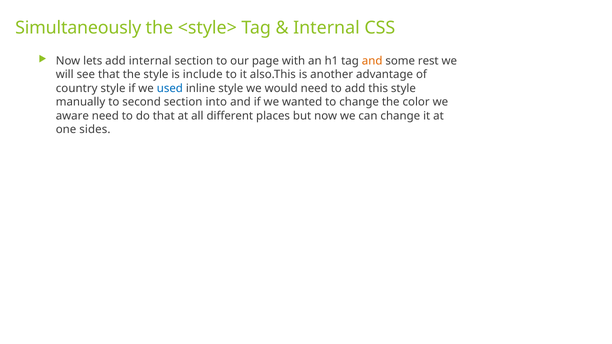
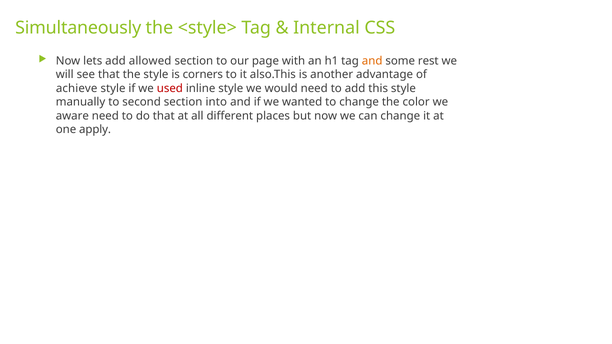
add internal: internal -> allowed (150, 61)
include: include -> corners (203, 75)
country: country -> achieve (77, 88)
used colour: blue -> red (170, 88)
sides: sides -> apply (95, 130)
